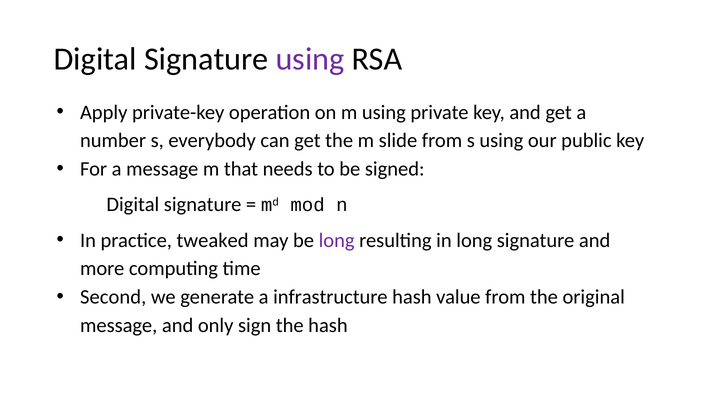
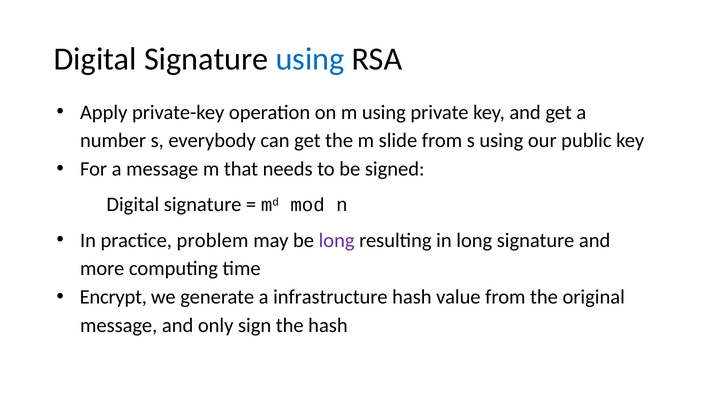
using colour: purple -> blue (310, 59)
tweaked: tweaked -> problem (213, 240)
Second: Second -> Encrypt (113, 297)
